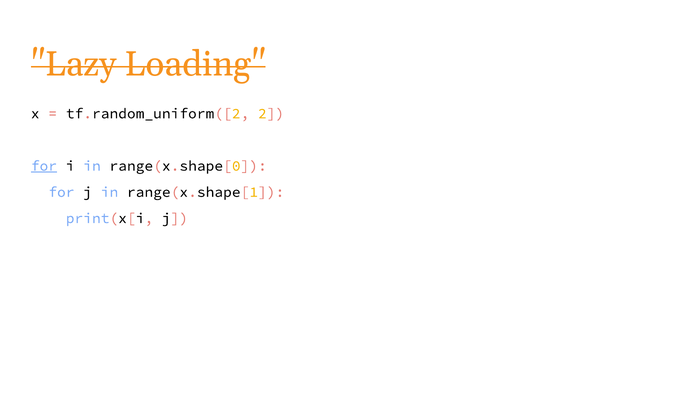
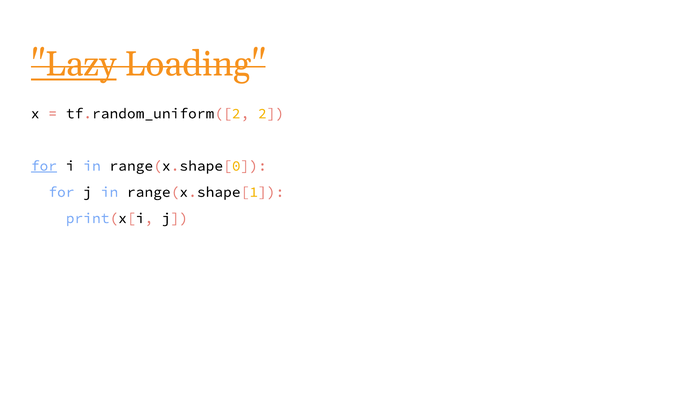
Lazy underline: none -> present (74, 64)
